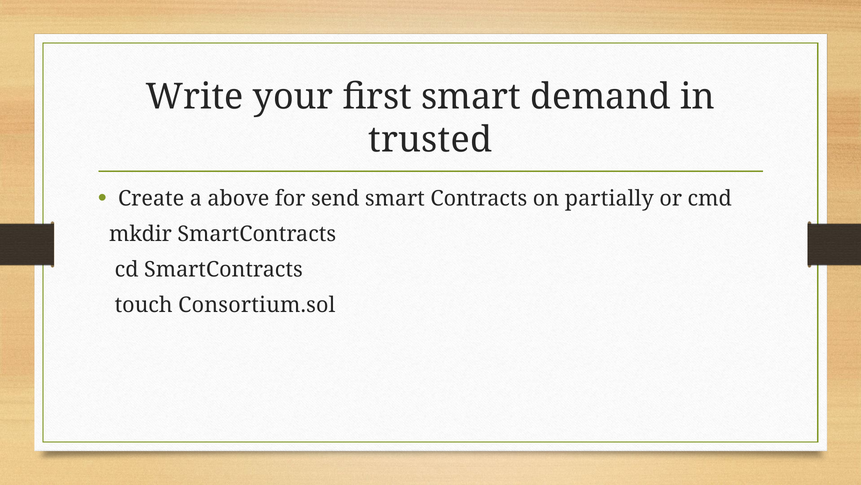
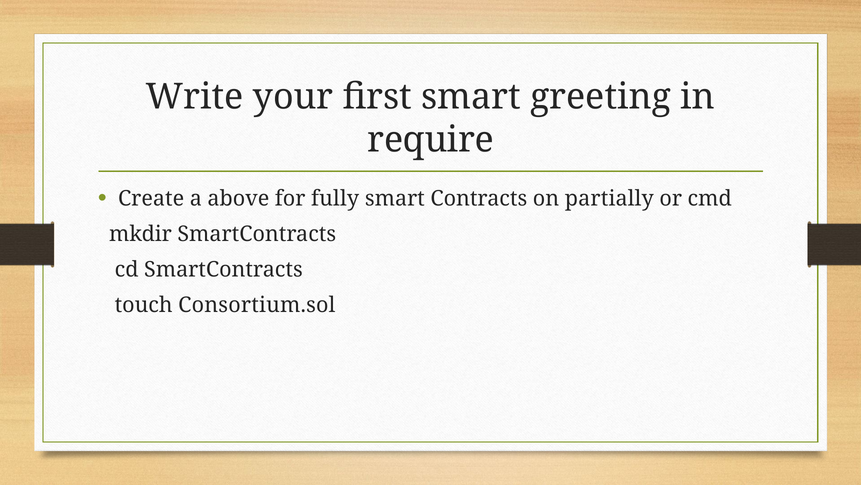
demand: demand -> greeting (601, 97)
trusted: trusted -> require (431, 140)
send: send -> fully (335, 198)
